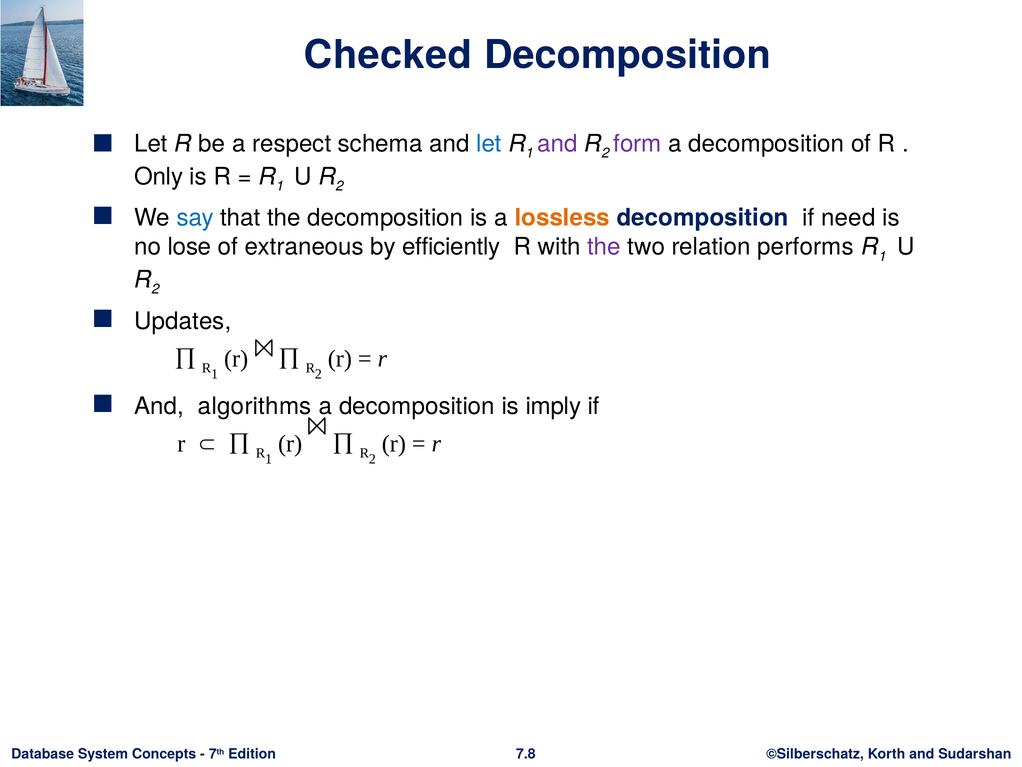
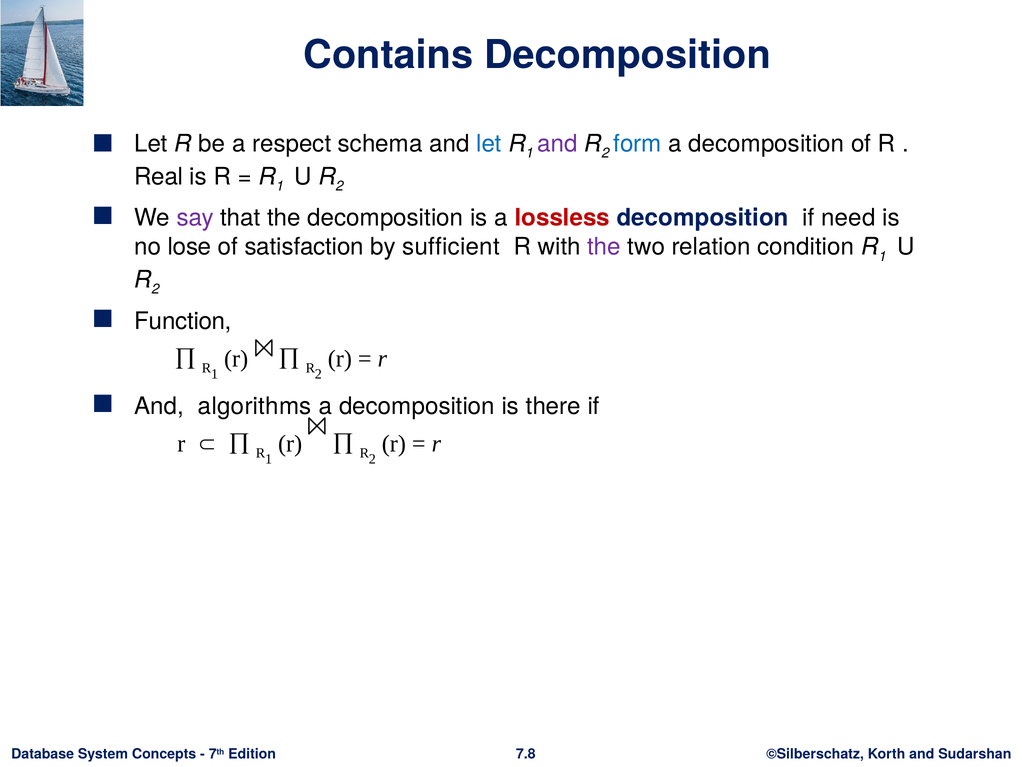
Checked: Checked -> Contains (388, 55)
form colour: purple -> blue (637, 144)
Only: Only -> Real (159, 176)
say colour: blue -> purple (195, 218)
lossless colour: orange -> red (562, 218)
extraneous: extraneous -> satisfaction (304, 247)
efficiently: efficiently -> sufficient (451, 247)
performs: performs -> condition (806, 247)
Updates: Updates -> Function (183, 321)
imply: imply -> there (553, 406)
